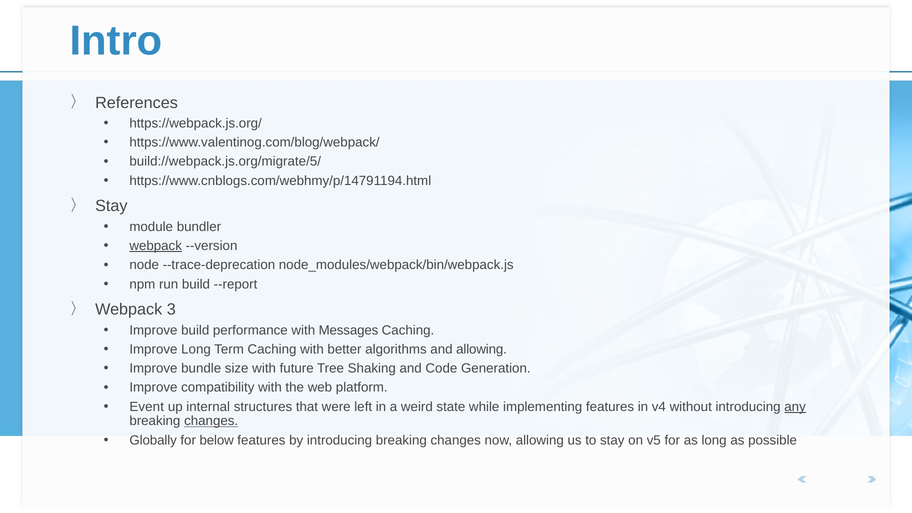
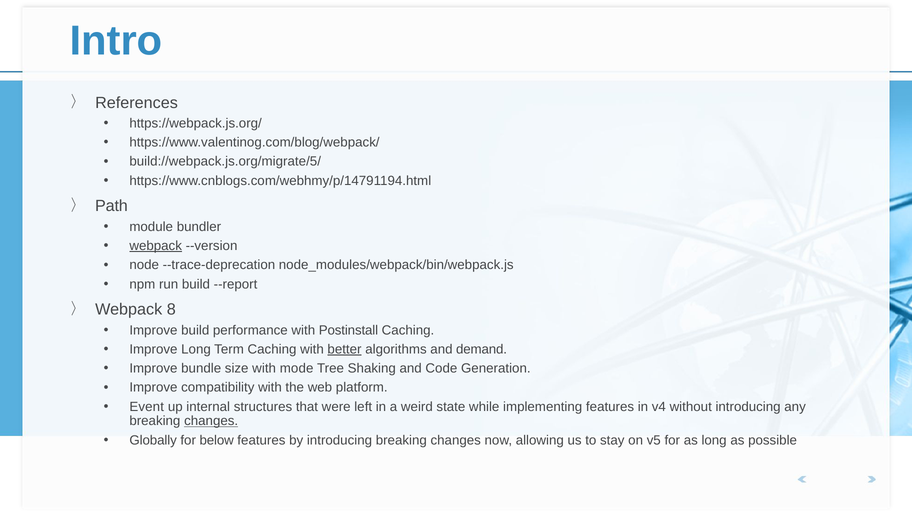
Stay: Stay -> Path (111, 206)
3: 3 -> 8 (171, 310)
Messages: Messages -> Postinstall (348, 330)
better underline: none -> present (345, 349)
and allowing: allowing -> demand (482, 349)
future: future -> mode (297, 368)
any underline: present -> none (795, 407)
